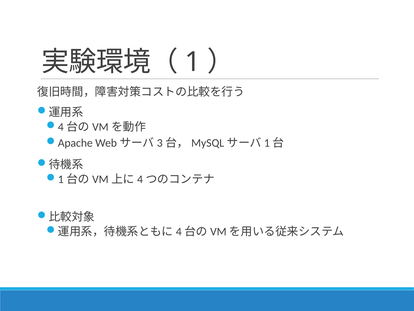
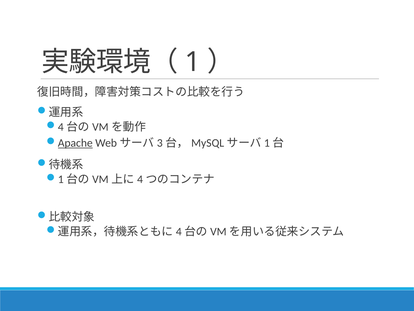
Apache underline: none -> present (75, 143)
